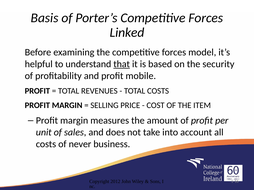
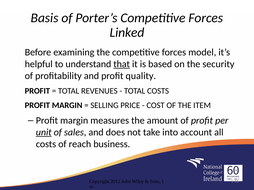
mobile: mobile -> quality (141, 76)
unit underline: none -> present (44, 133)
never: never -> reach (80, 145)
